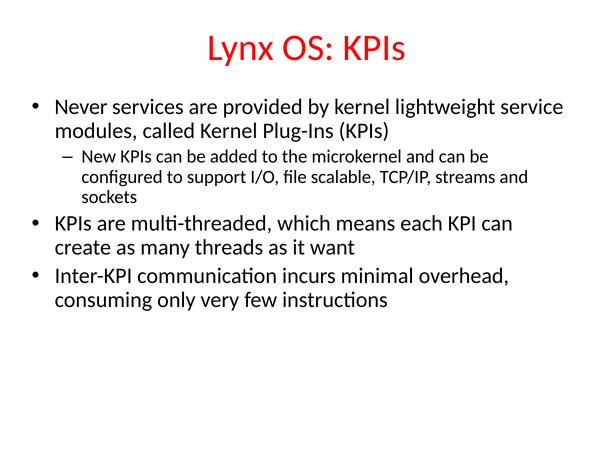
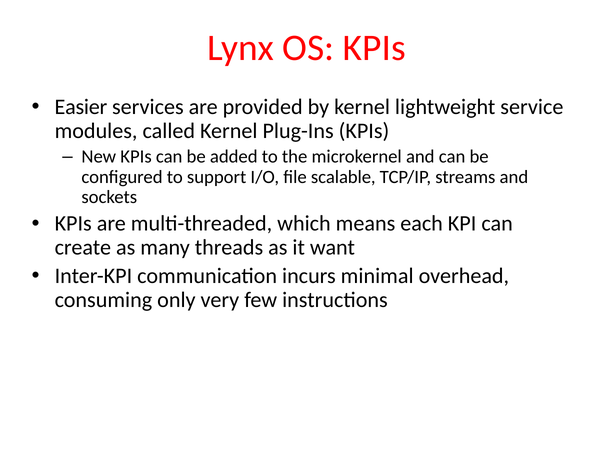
Never: Never -> Easier (81, 107)
